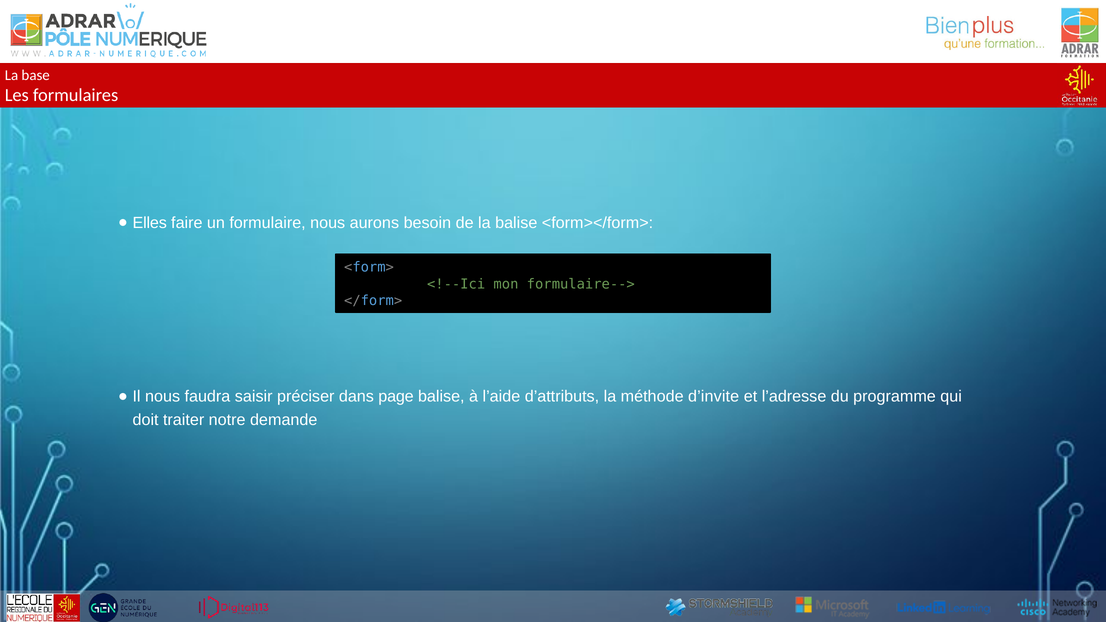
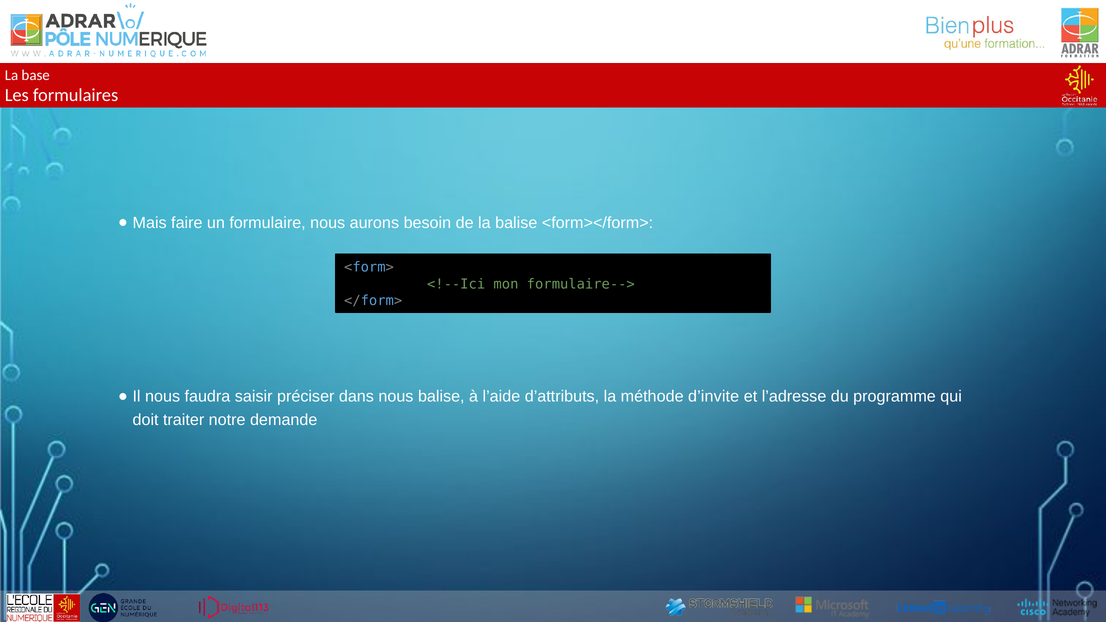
Elles: Elles -> Mais (150, 223)
dans page: page -> nous (396, 397)
